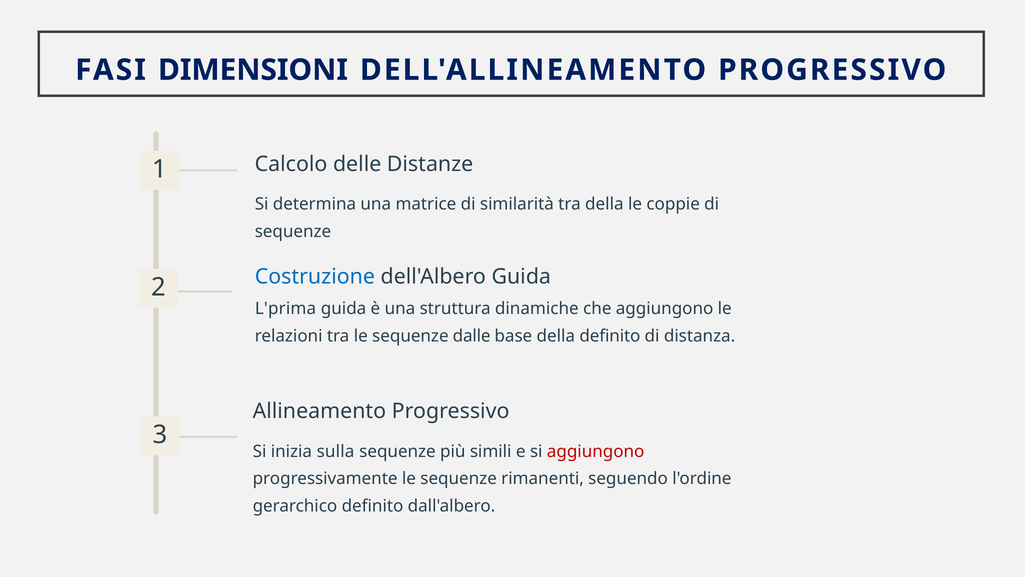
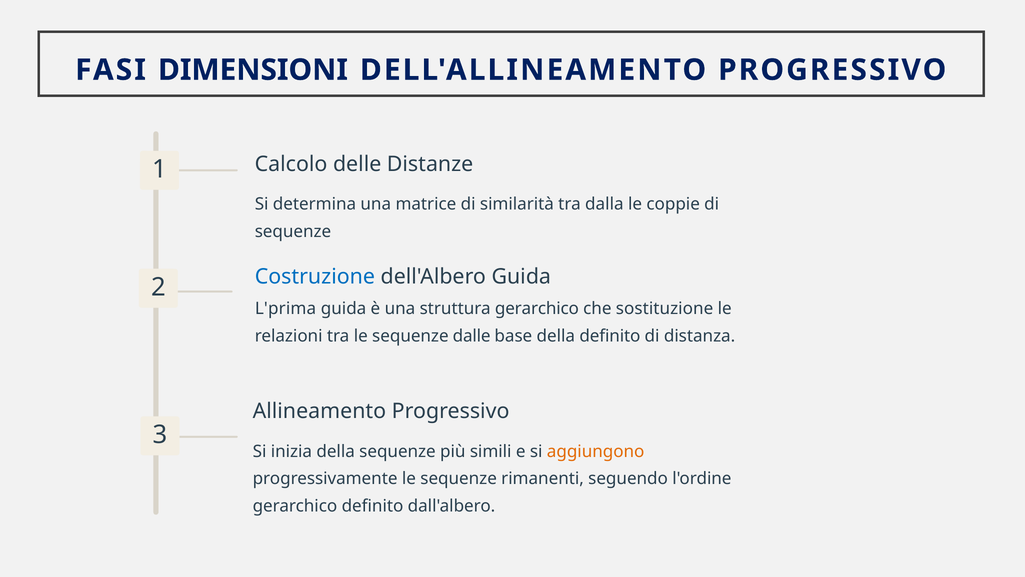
tra della: della -> dalla (604, 204)
struttura dinamiche: dinamiche -> gerarchico (537, 309)
che aggiungono: aggiungono -> sostituzione (665, 309)
inizia sulla: sulla -> della (336, 451)
aggiungono colour: red -> orange (596, 451)
